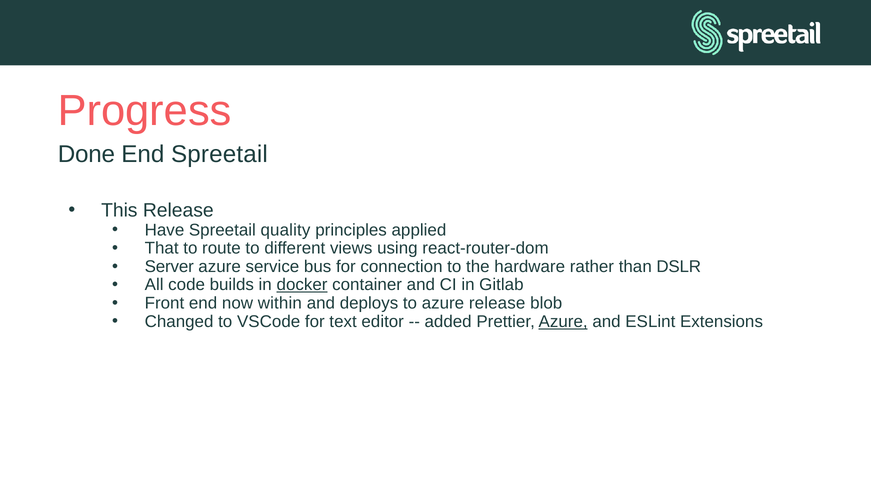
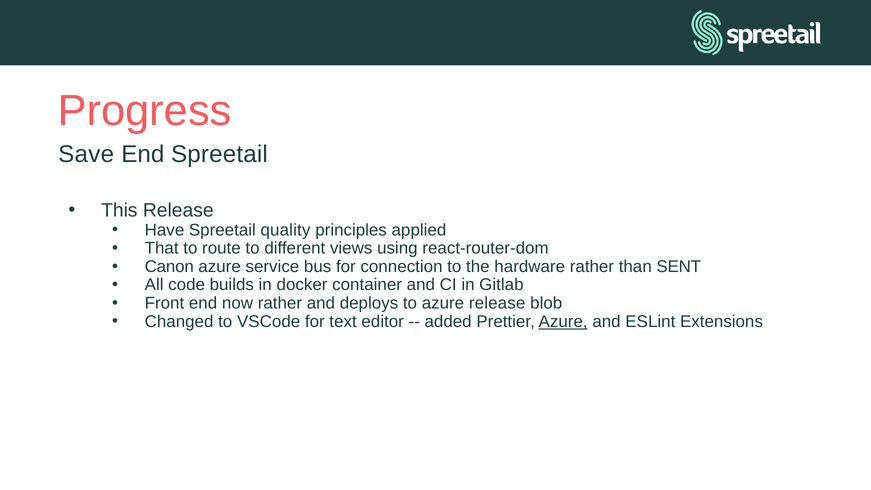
Done: Done -> Save (86, 154)
Server: Server -> Canon (169, 267)
DSLR: DSLR -> SENT (679, 267)
docker underline: present -> none (302, 285)
now within: within -> rather (280, 303)
